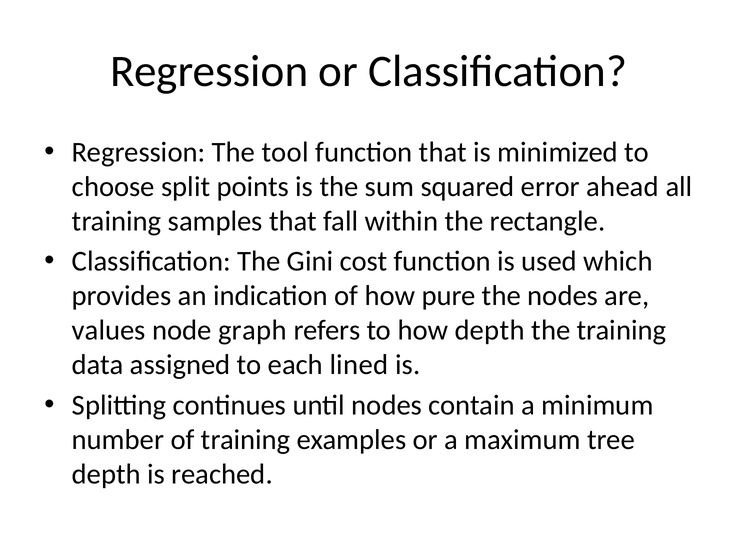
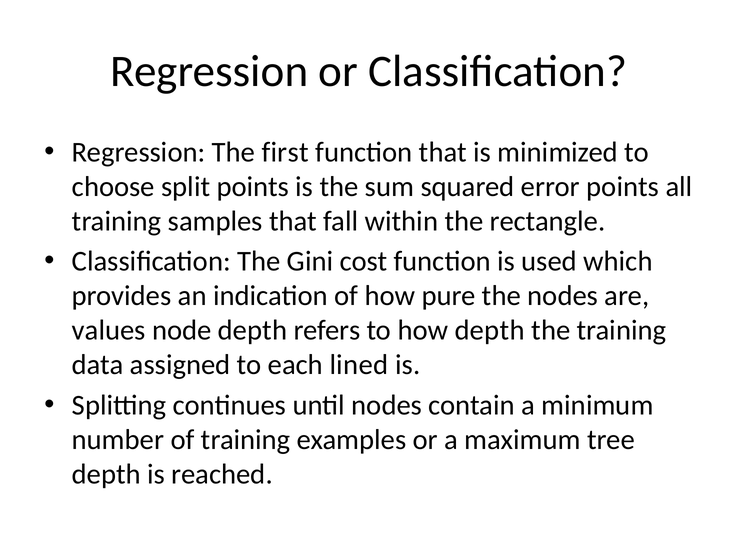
tool: tool -> first (285, 152)
error ahead: ahead -> points (623, 187)
node graph: graph -> depth (252, 330)
